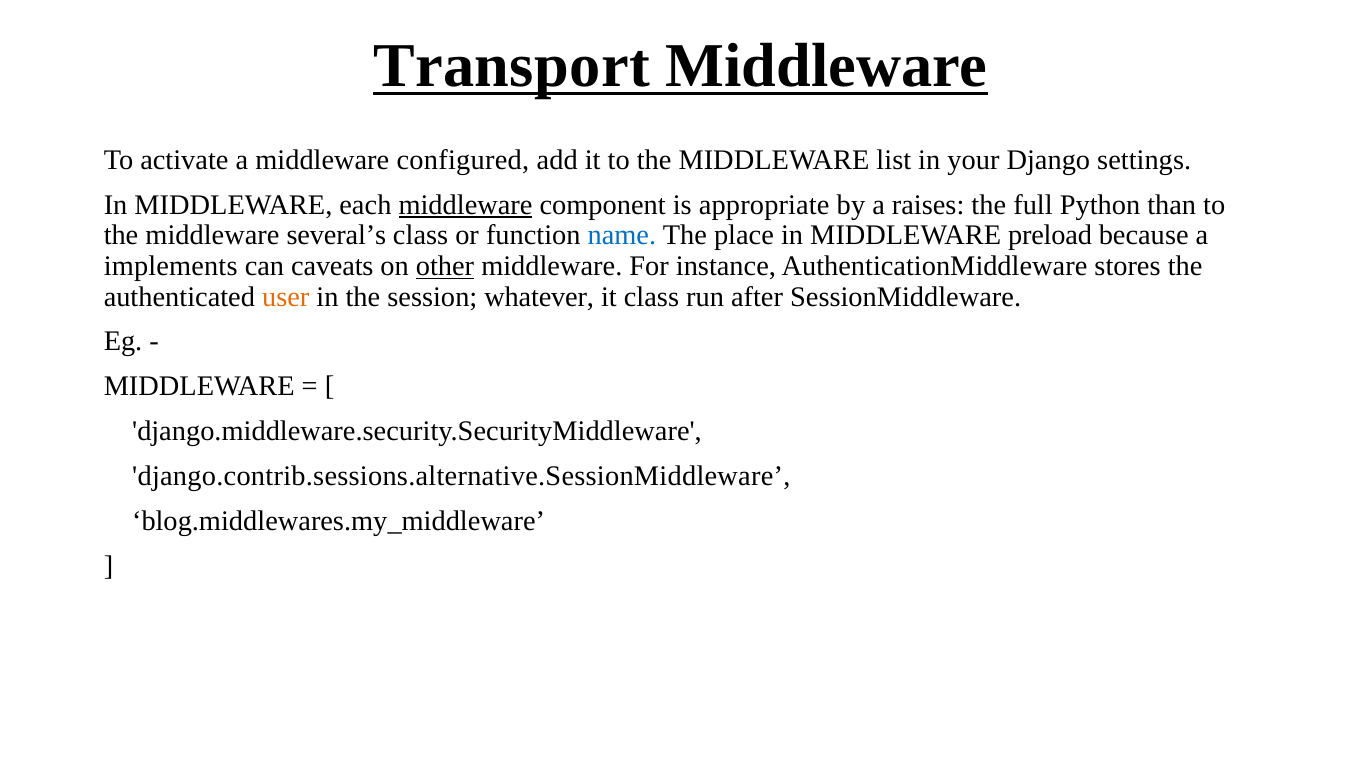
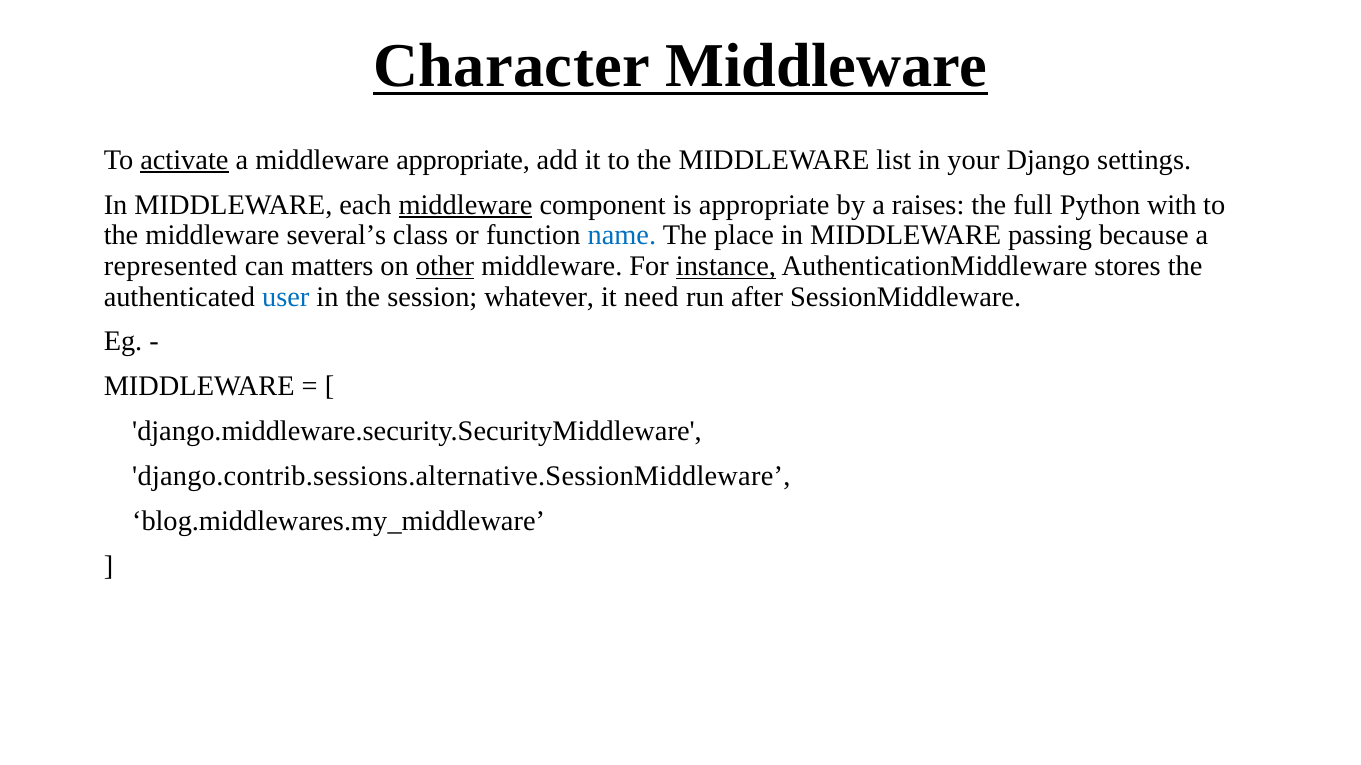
Transport: Transport -> Character (512, 66)
activate underline: none -> present (184, 160)
middleware configured: configured -> appropriate (463, 160)
than: than -> with (1172, 205)
preload: preload -> passing (1050, 236)
implements: implements -> represented (171, 266)
caveats: caveats -> matters (332, 266)
instance underline: none -> present (726, 266)
user colour: orange -> blue (286, 297)
it class: class -> need (651, 297)
